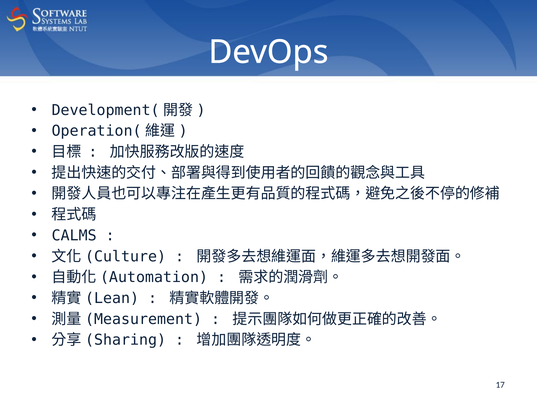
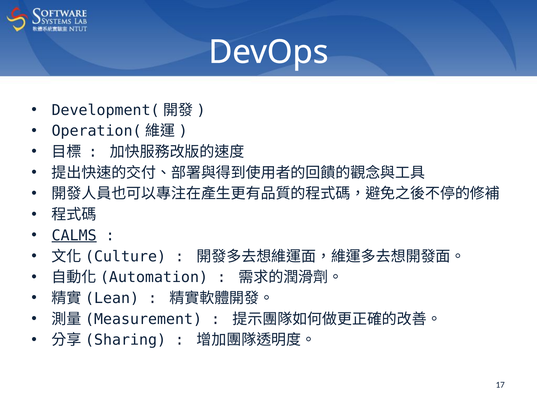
CALMS underline: none -> present (74, 235)
